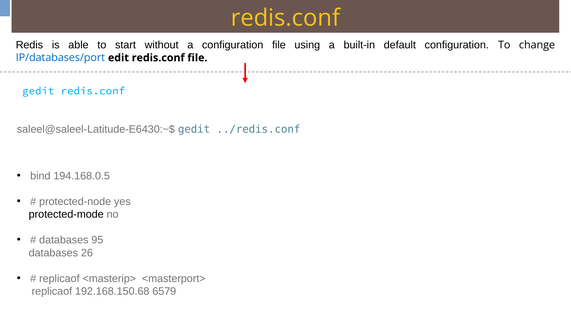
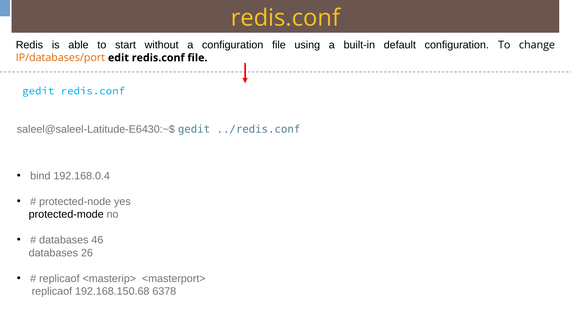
IP/databases/port colour: blue -> orange (60, 58)
194.168.0.5: 194.168.0.5 -> 192.168.0.4 (82, 176)
95: 95 -> 46 (97, 240)
6579: 6579 -> 6378 (164, 292)
